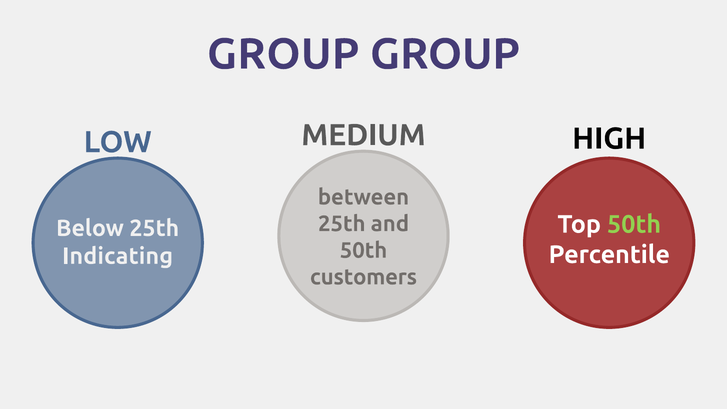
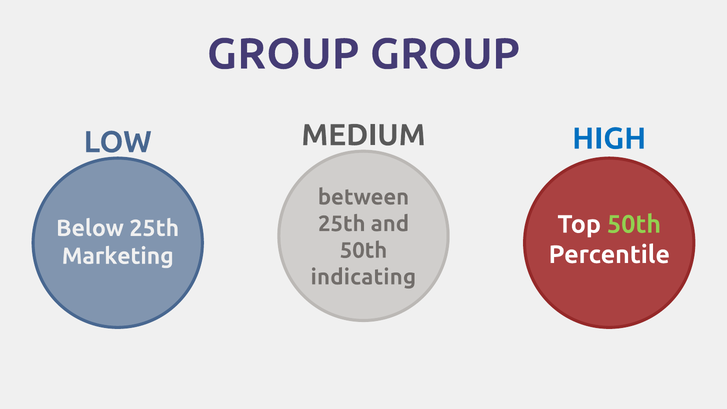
HIGH colour: black -> blue (609, 139)
Indicating: Indicating -> Marketing (118, 256)
customers: customers -> indicating (363, 277)
